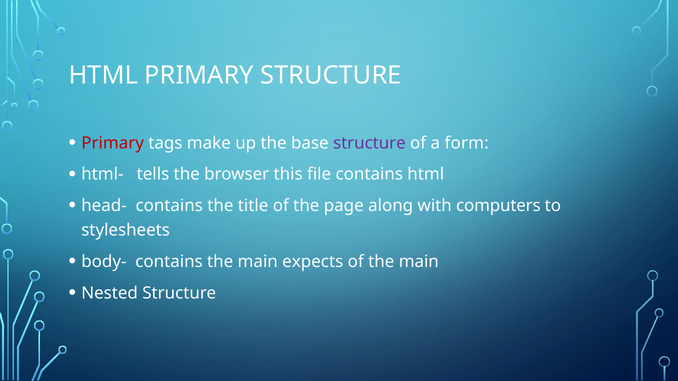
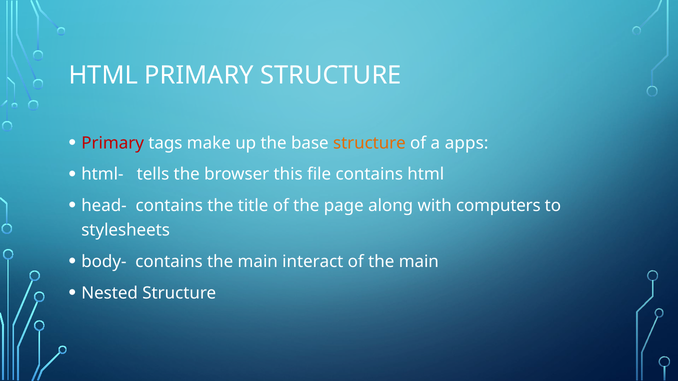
structure colour: purple -> orange (369, 143)
form: form -> apps (467, 143)
expects: expects -> interact (313, 262)
